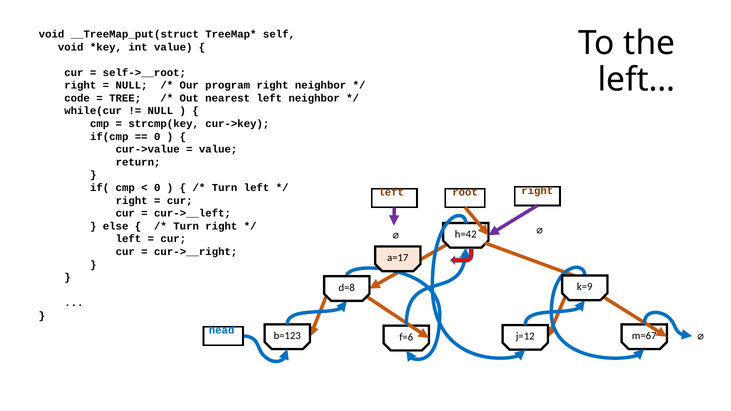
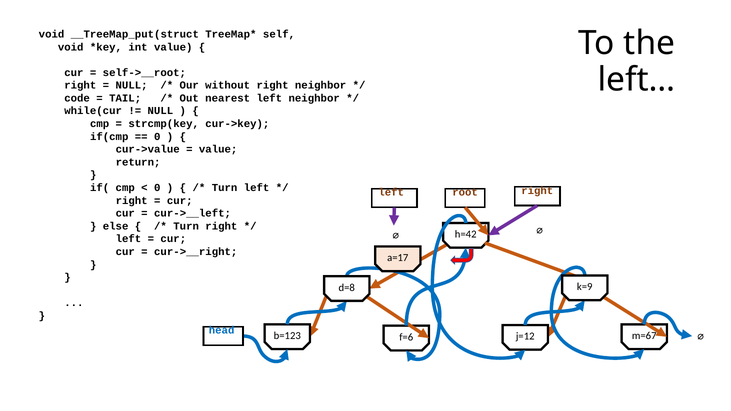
program: program -> without (228, 85)
TREE: TREE -> TAIL (125, 98)
